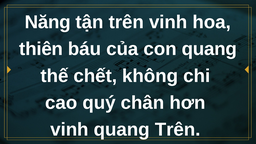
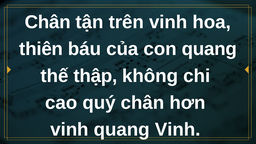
Năng: Năng -> Chân (48, 22)
chết: chết -> thập (95, 76)
quang Trên: Trên -> Vinh (178, 130)
